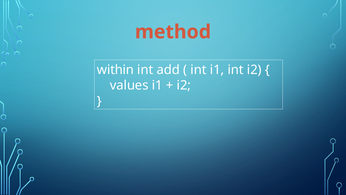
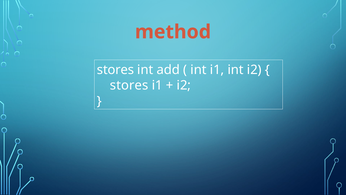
within: within -> stores (115, 70)
values: values -> stores (129, 85)
